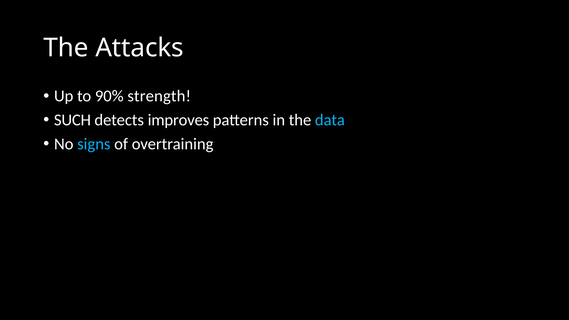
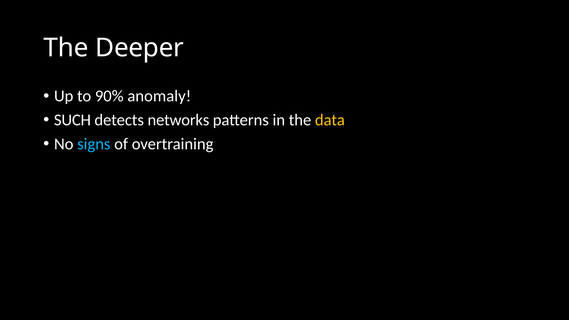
Attacks: Attacks -> Deeper (140, 48)
strength: strength -> anomaly (159, 96)
improves: improves -> networks (178, 120)
data colour: light blue -> yellow (330, 120)
